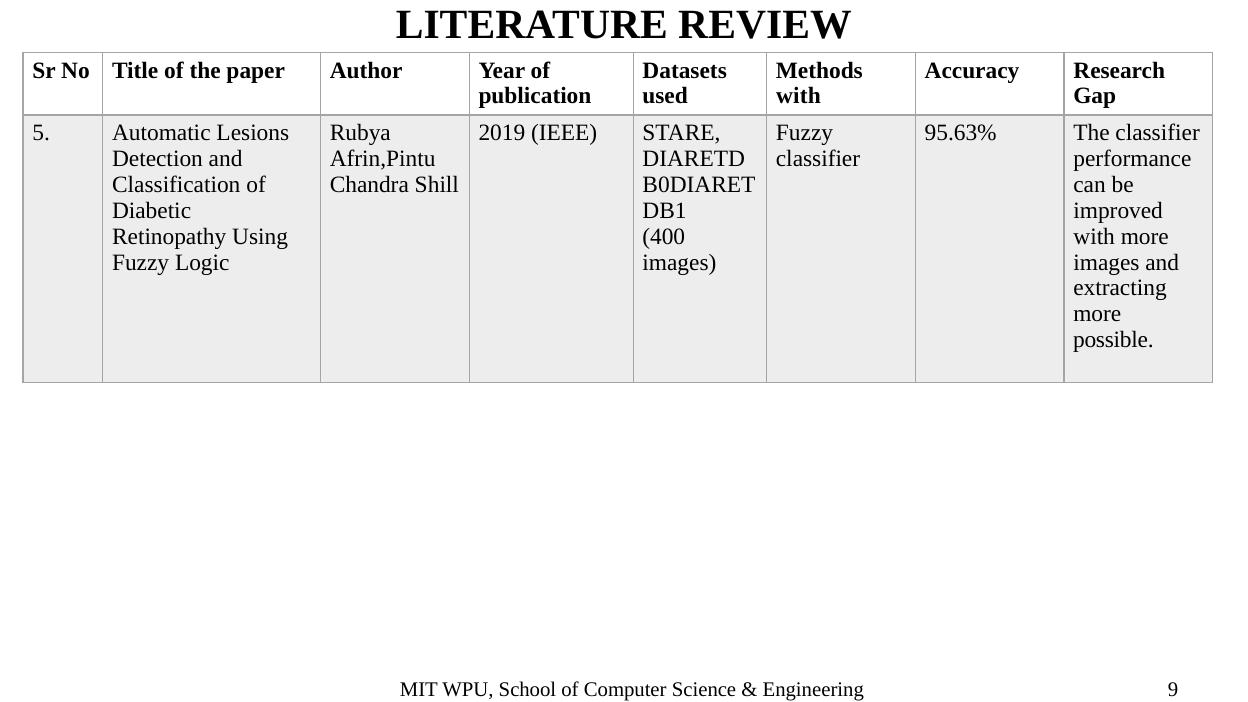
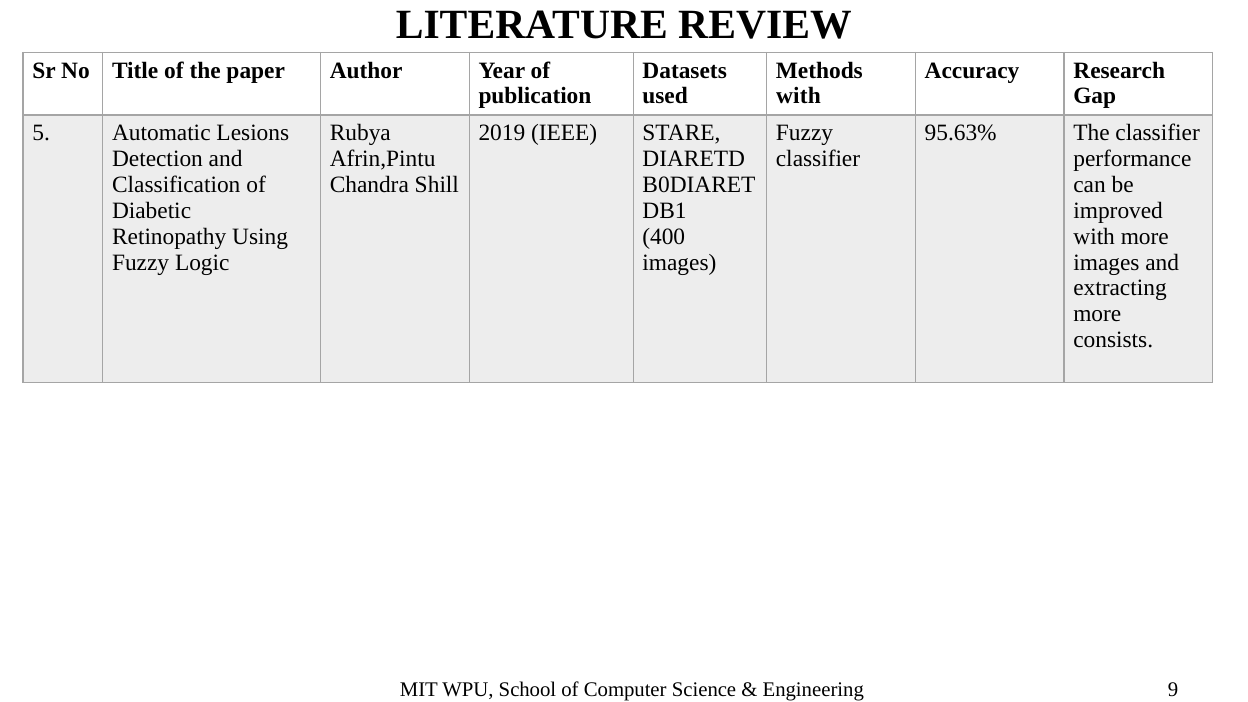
possible: possible -> consists (1113, 340)
